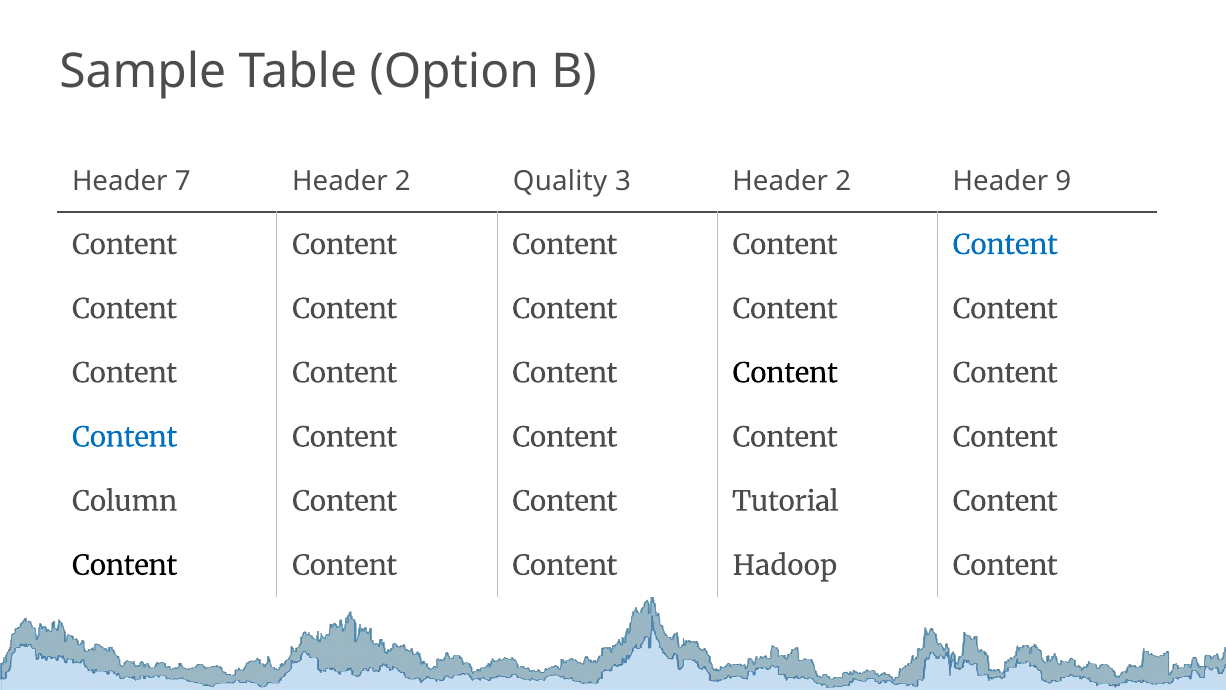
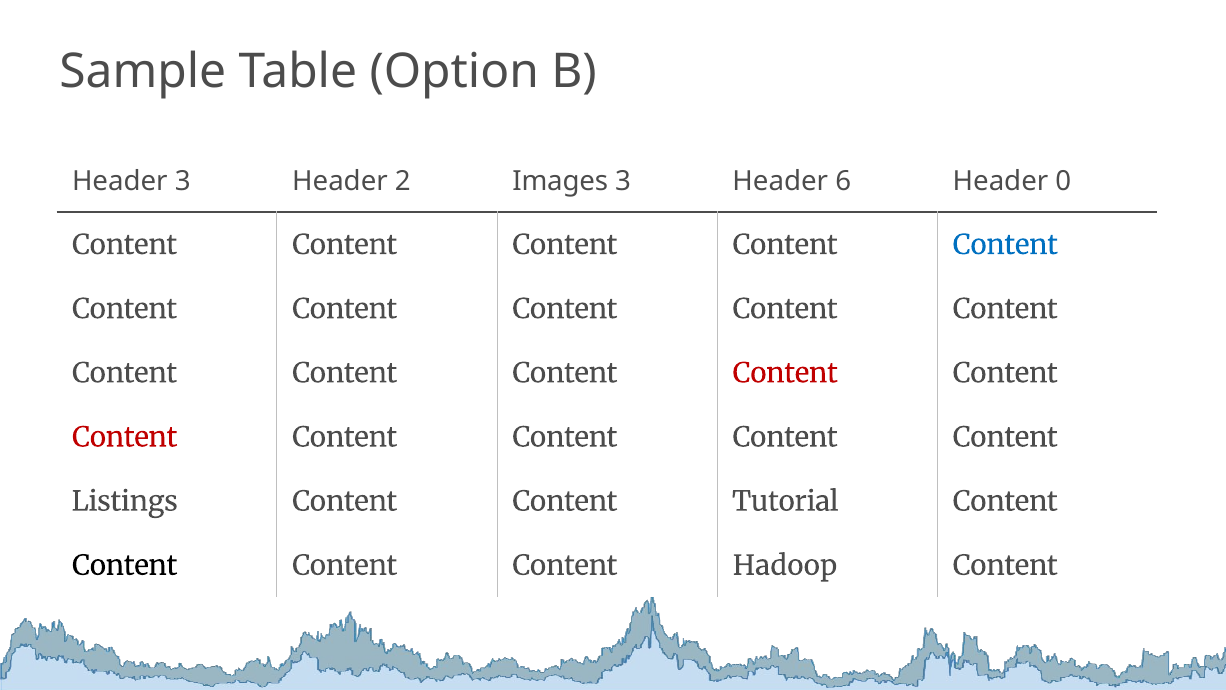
Header 7: 7 -> 3 (183, 182)
Quality: Quality -> Images (560, 182)
3 Header 2: 2 -> 6 (843, 182)
9: 9 -> 0 (1063, 182)
Content colour: black -> red (785, 373)
Content colour: blue -> red (125, 437)
Column: Column -> Listings (125, 501)
